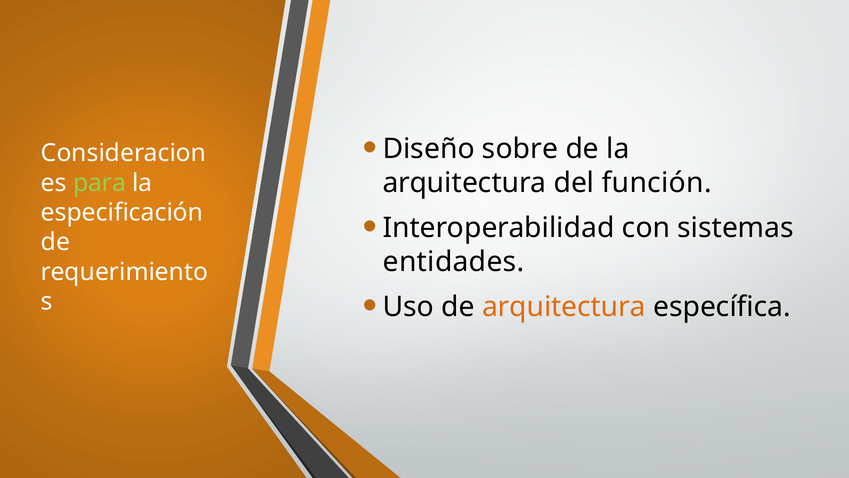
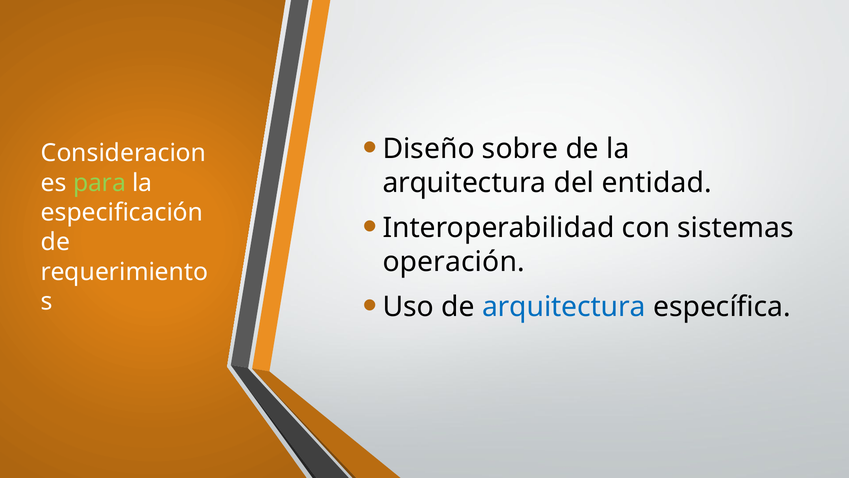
función: función -> entidad (657, 183)
entidades: entidades -> operación (454, 261)
arquitectura colour: orange -> blue (564, 306)
